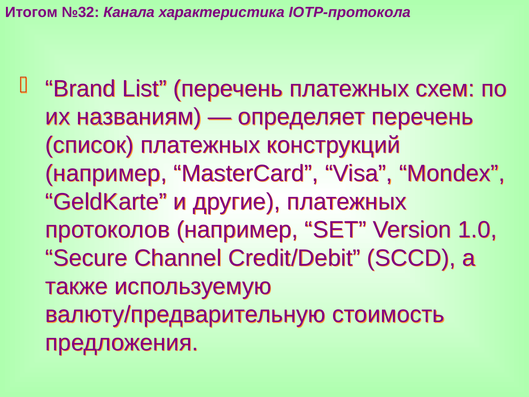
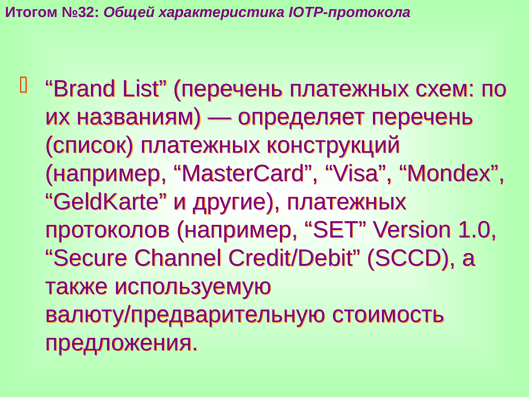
Канала: Канала -> Общей (129, 12)
